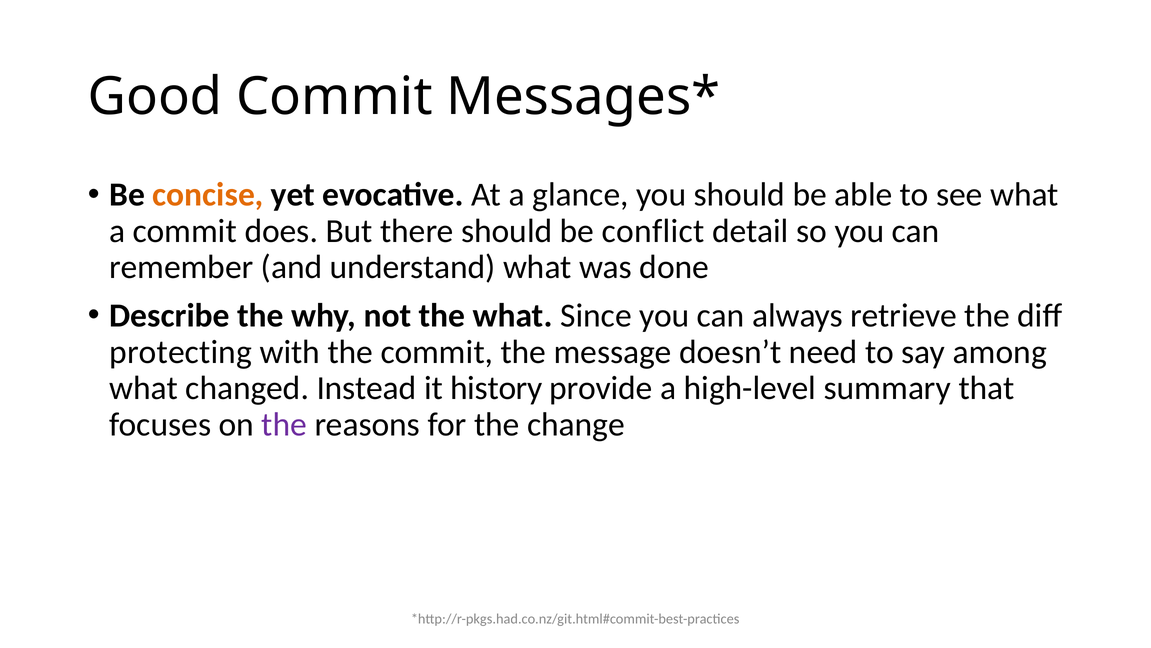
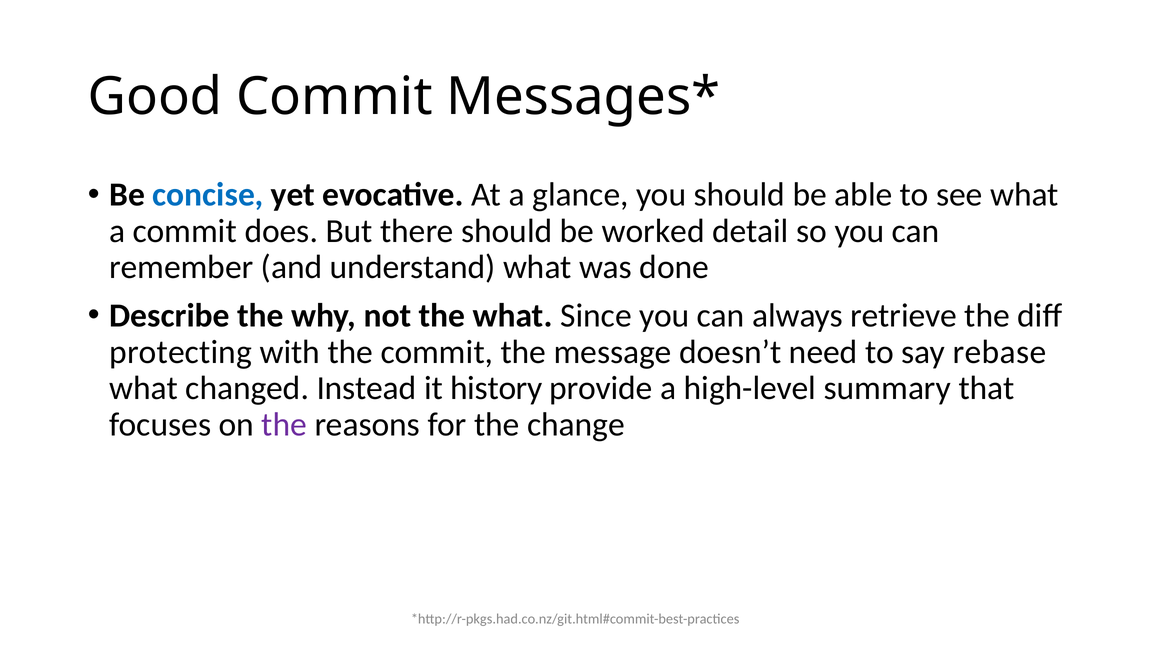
concise colour: orange -> blue (208, 195)
conflict: conflict -> worked (653, 231)
among: among -> rebase (1000, 352)
